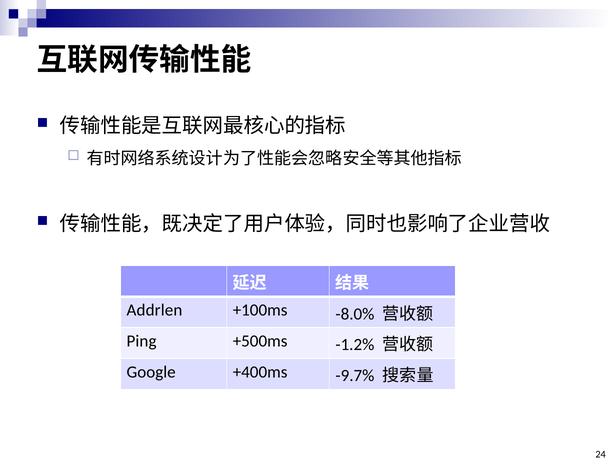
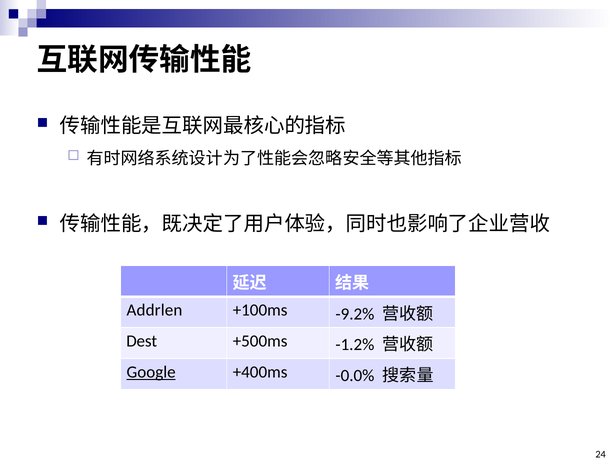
-8.0%: -8.0% -> -9.2% (355, 314)
Ping: Ping -> Dest (142, 341)
Google underline: none -> present (151, 372)
-9.7%: -9.7% -> -0.0% (355, 375)
